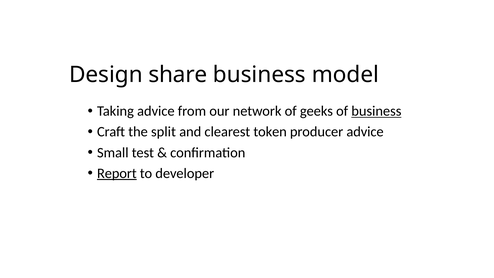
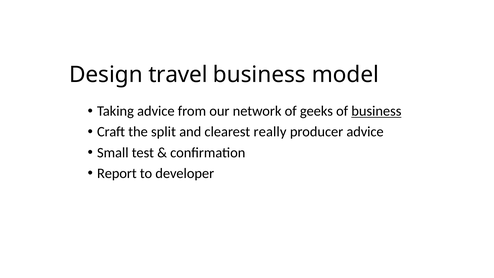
share: share -> travel (178, 75)
token: token -> really (270, 132)
Report underline: present -> none (117, 173)
